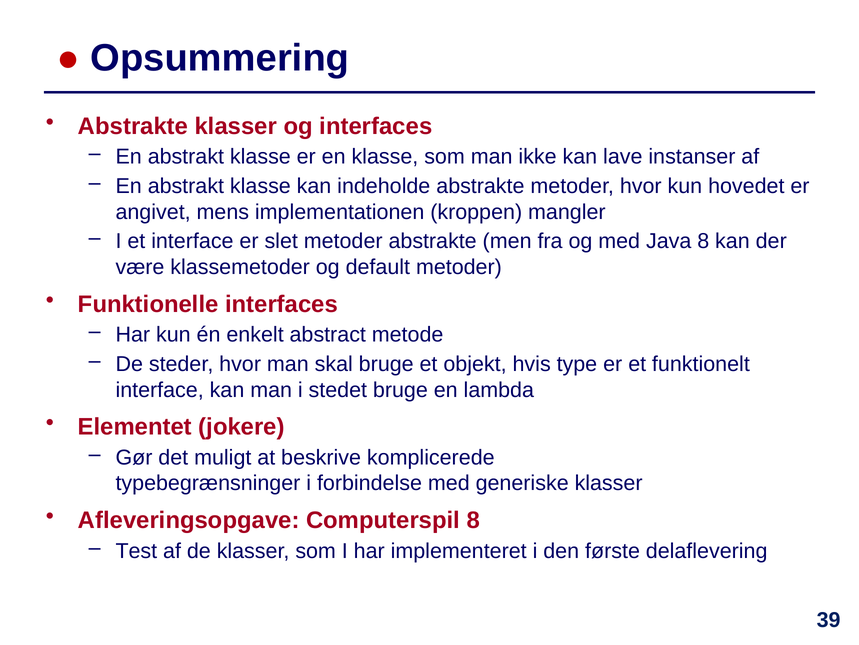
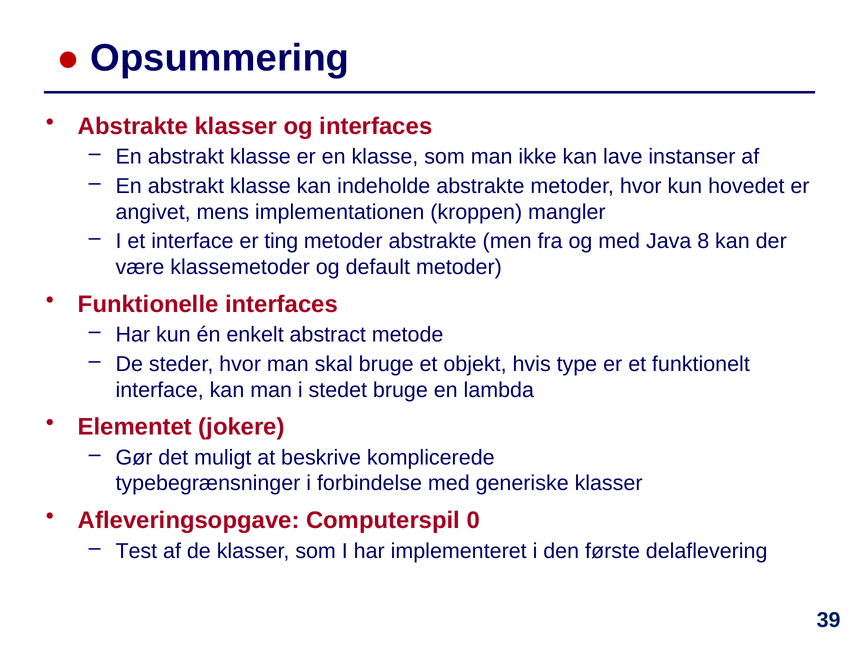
slet: slet -> ting (281, 241)
Computerspil 8: 8 -> 0 (473, 520)
